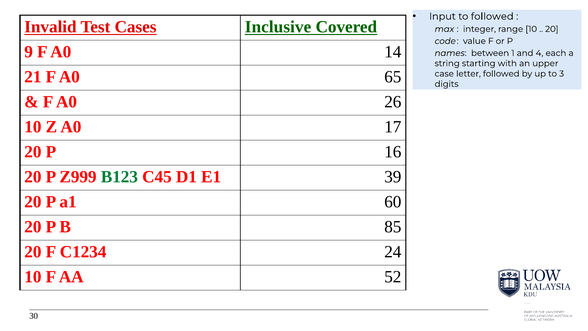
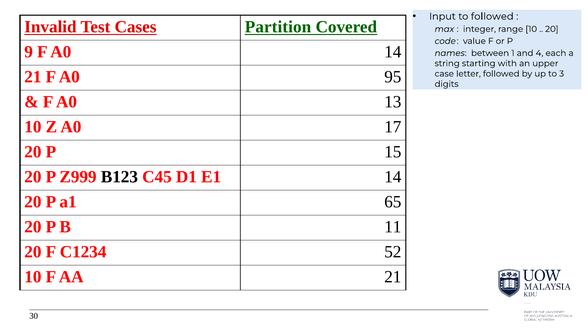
Inclusive: Inclusive -> Partition (278, 27)
65: 65 -> 95 (393, 77)
26: 26 -> 13 (393, 102)
16: 16 -> 15 (393, 152)
B123 colour: green -> black (119, 177)
E1 39: 39 -> 14 (393, 177)
60: 60 -> 65 (393, 202)
85: 85 -> 11 (393, 227)
24: 24 -> 52 (393, 252)
AA 52: 52 -> 21 (393, 277)
